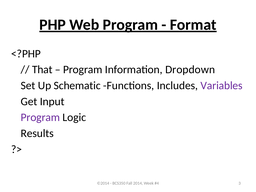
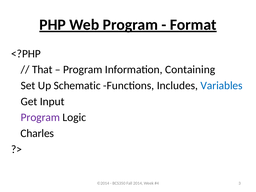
Dropdown: Dropdown -> Containing (190, 70)
Variables colour: purple -> blue (222, 86)
Results: Results -> Charles (37, 133)
